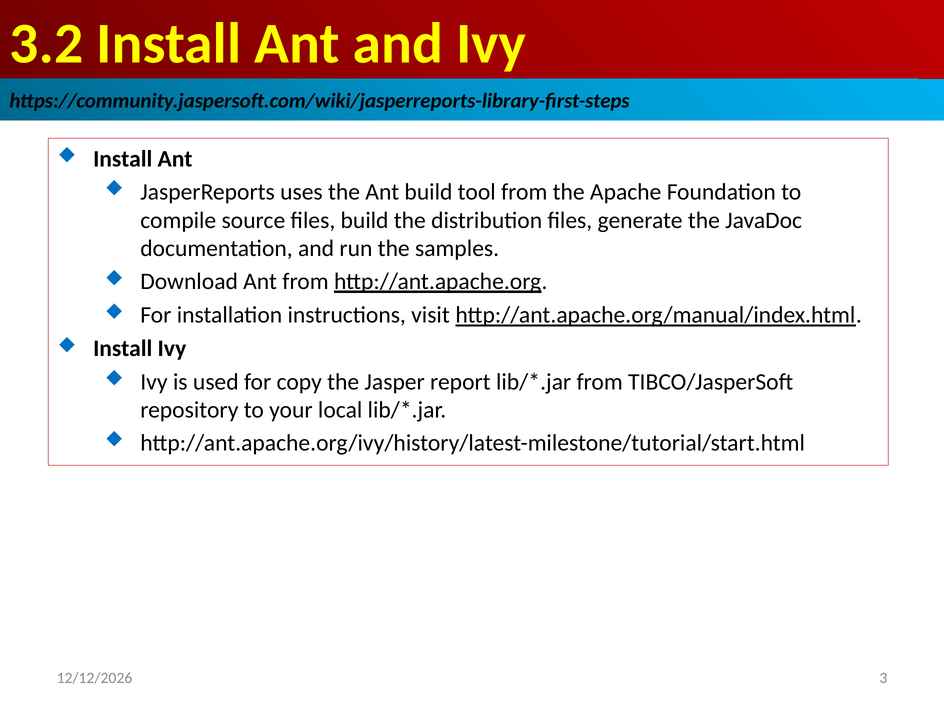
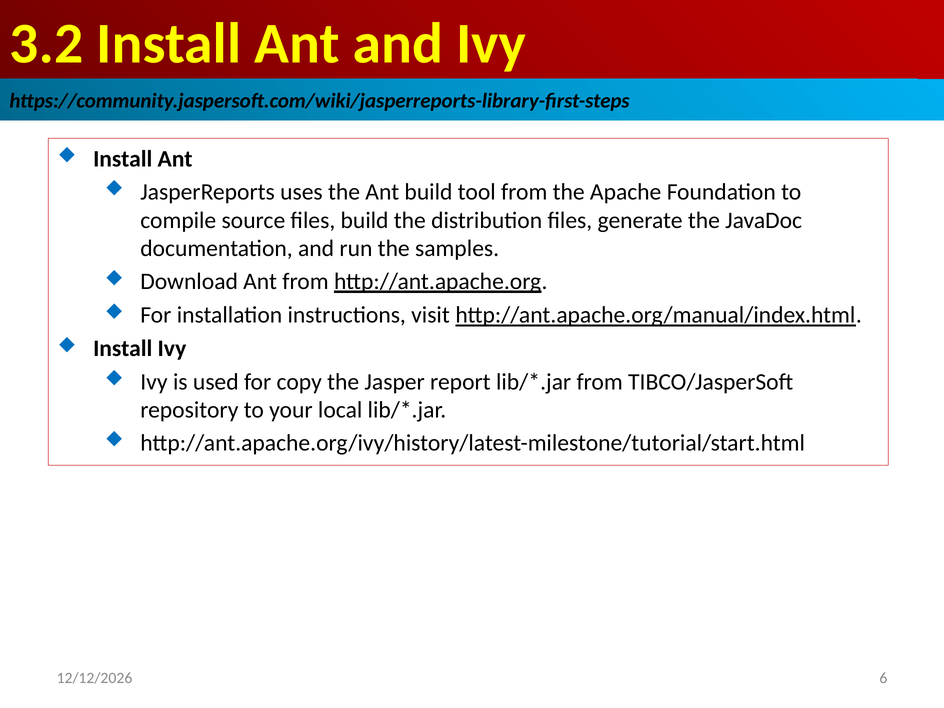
3: 3 -> 6 (883, 678)
